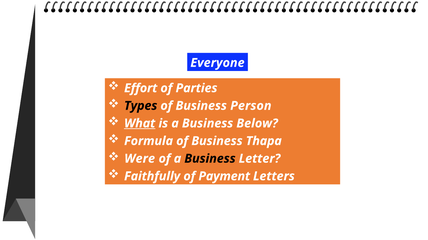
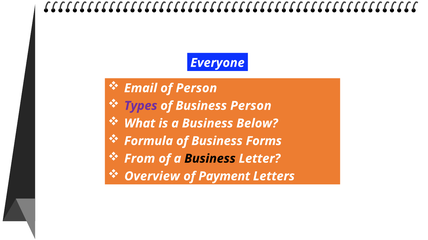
Effort: Effort -> Email (141, 88)
of Parties: Parties -> Person (196, 88)
Types colour: black -> purple (141, 106)
What underline: present -> none (140, 124)
Thapa: Thapa -> Forms (264, 141)
Were: Were -> From (140, 159)
Faithfully: Faithfully -> Overview (152, 177)
